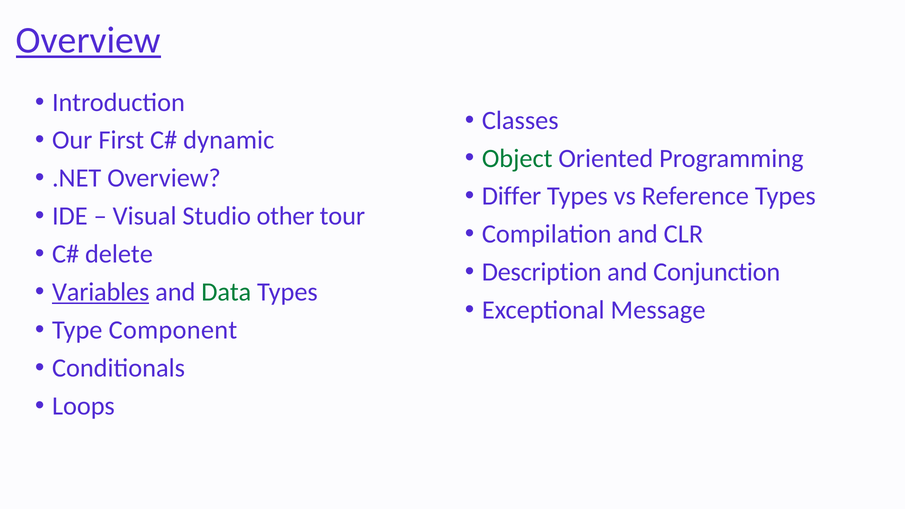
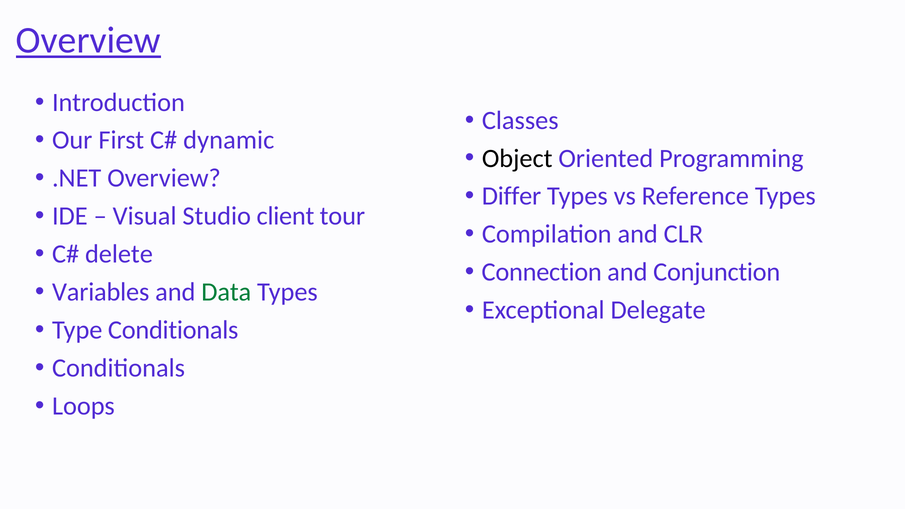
Object colour: green -> black (517, 158)
other: other -> client (285, 216)
Description: Description -> Connection (542, 272)
Variables underline: present -> none (101, 292)
Message: Message -> Delegate (658, 310)
Type Component: Component -> Conditionals (173, 330)
